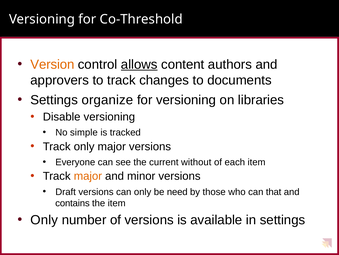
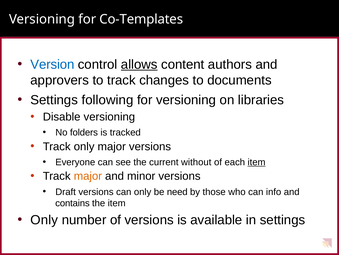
Co-Threshold: Co-Threshold -> Co-Templates (141, 19)
Version colour: orange -> blue (52, 64)
organize: organize -> following (107, 100)
simple: simple -> folders (84, 132)
item underline: none -> present (257, 162)
that: that -> info (274, 191)
